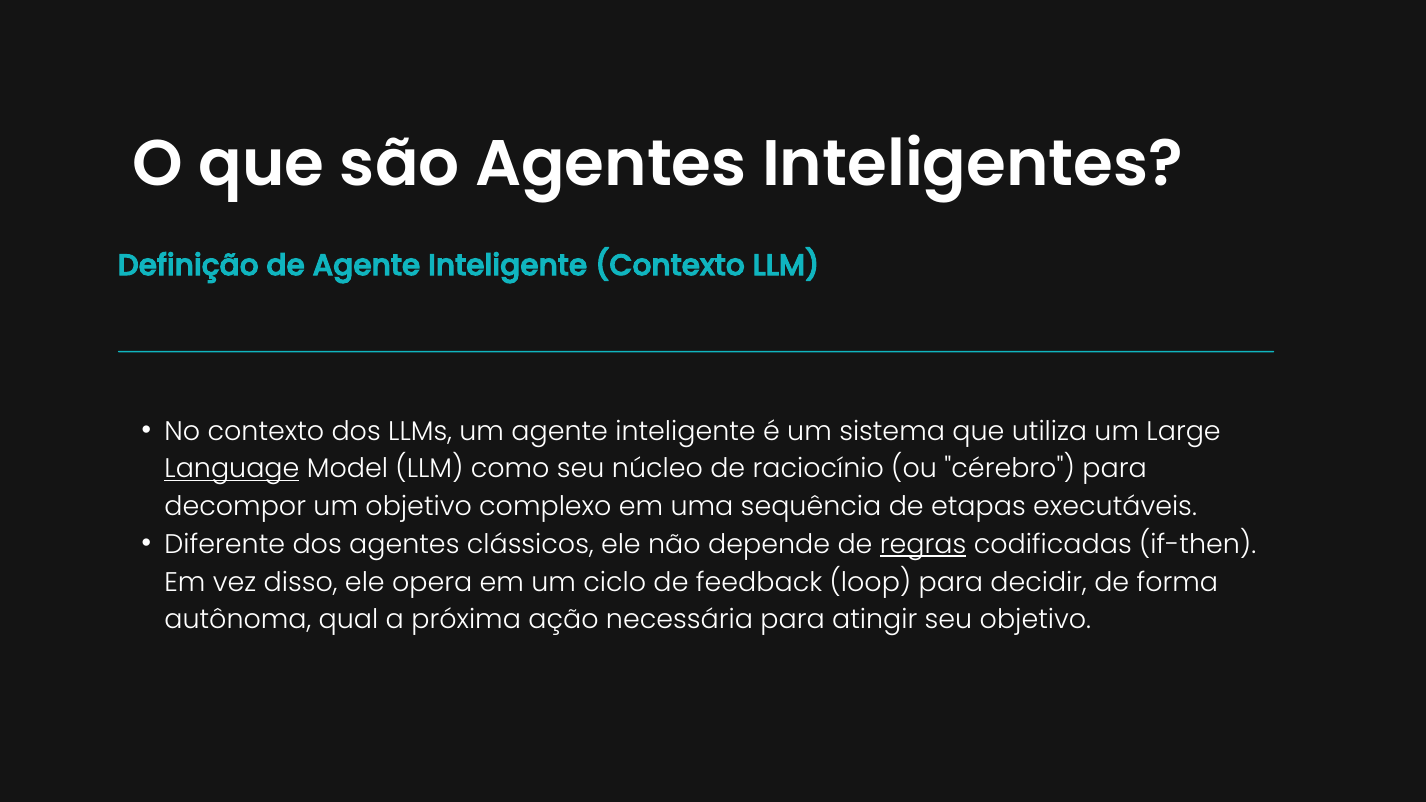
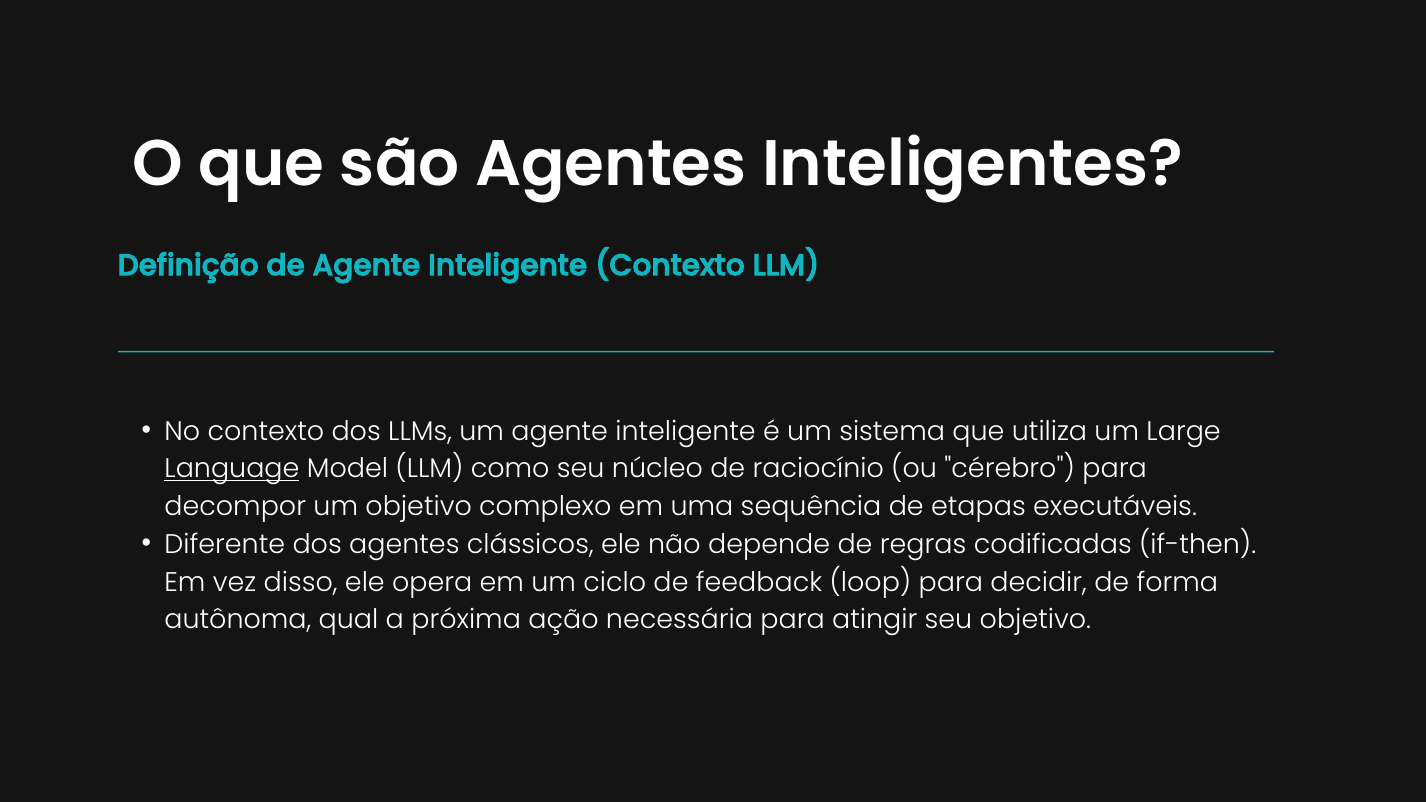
regras underline: present -> none (923, 545)
